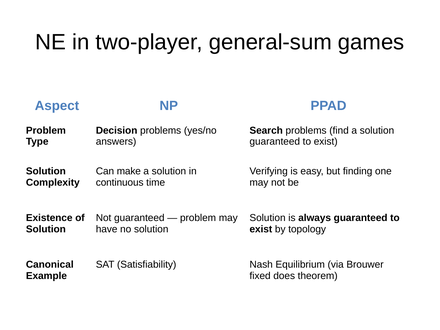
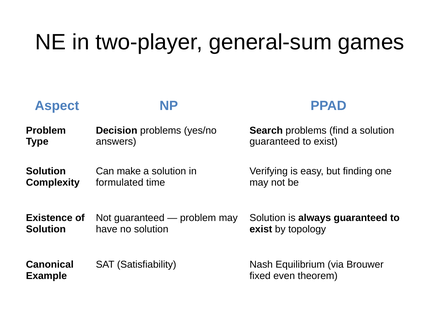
continuous: continuous -> formulated (120, 182)
does: does -> even (284, 276)
